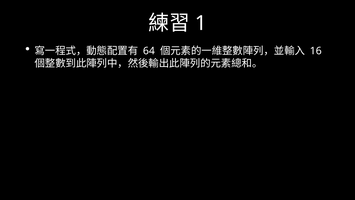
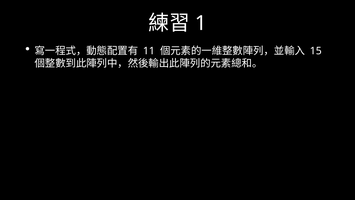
64: 64 -> 11 (149, 51)
16: 16 -> 15 (316, 51)
